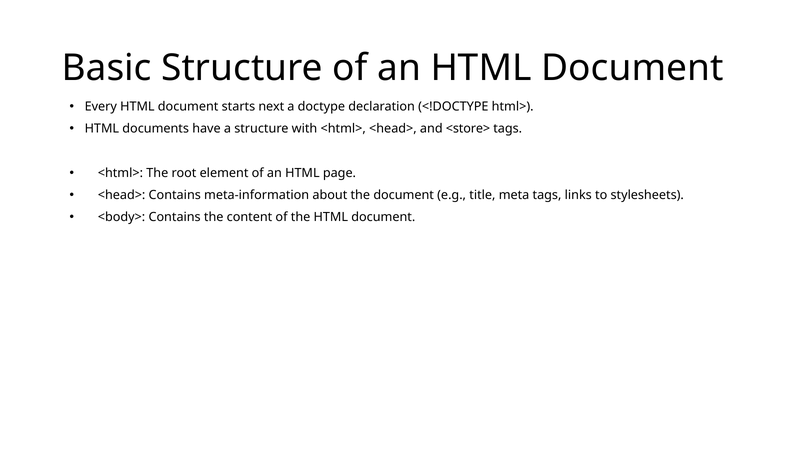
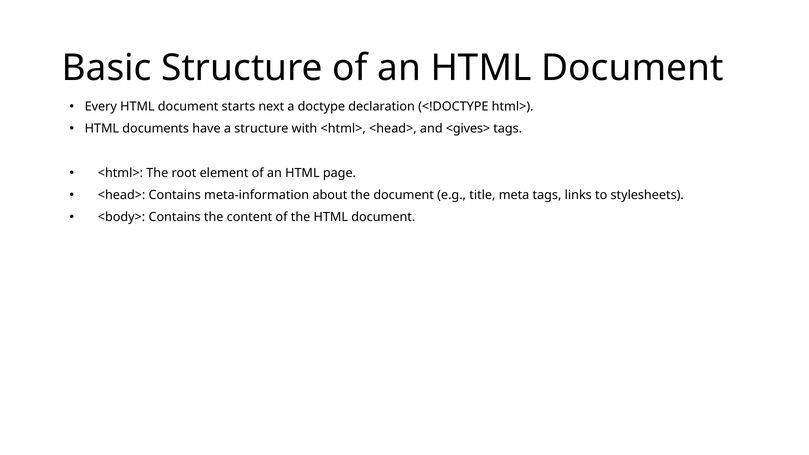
<store>: <store> -> <gives> (468, 129)
